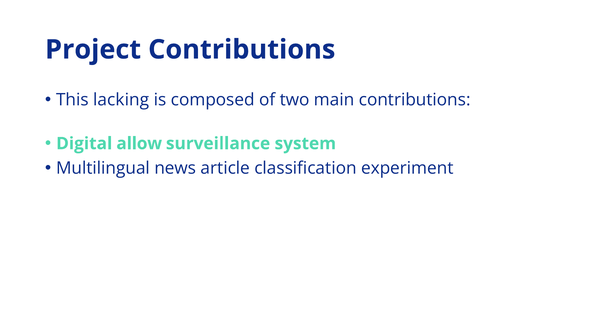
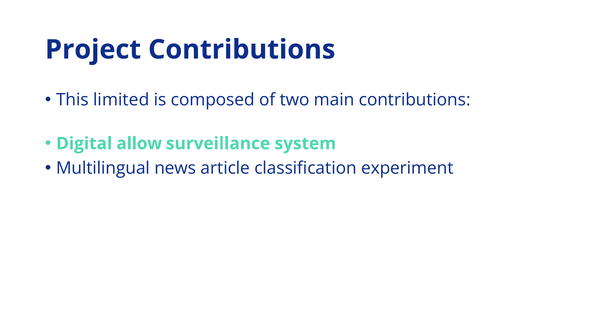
lacking: lacking -> limited (121, 100)
